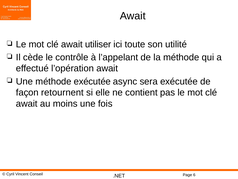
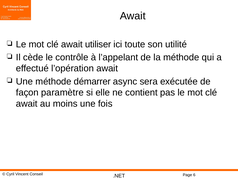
méthode exécutée: exécutée -> démarrer (92, 81)
retournent: retournent -> paramètre (62, 92)
